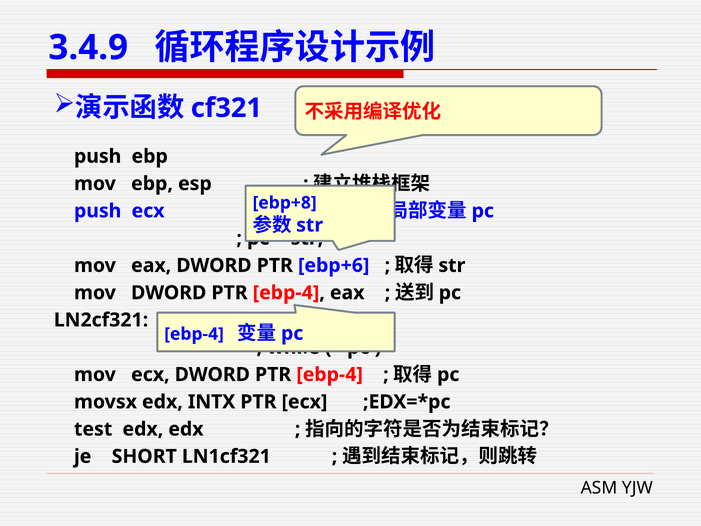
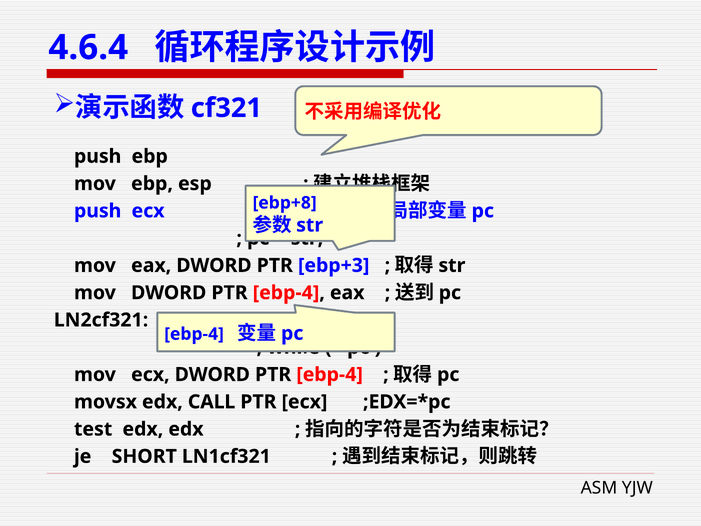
3.4.9: 3.4.9 -> 4.6.4 (88, 47)
ebp+6: ebp+6 -> ebp+3 (334, 265)
INTX: INTX -> CALL (212, 402)
